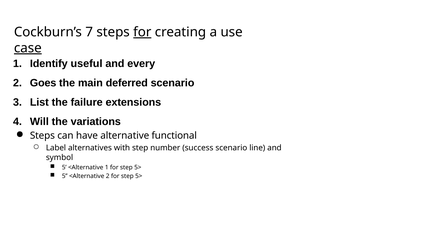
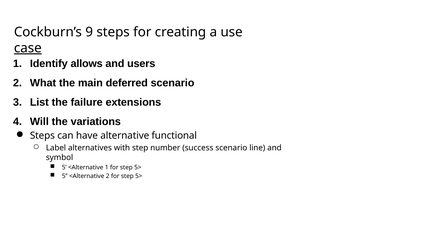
7: 7 -> 9 (89, 32)
for underline: present -> none (142, 32)
useful: useful -> allows (87, 64)
every: every -> users (141, 64)
Goes: Goes -> What (43, 83)
